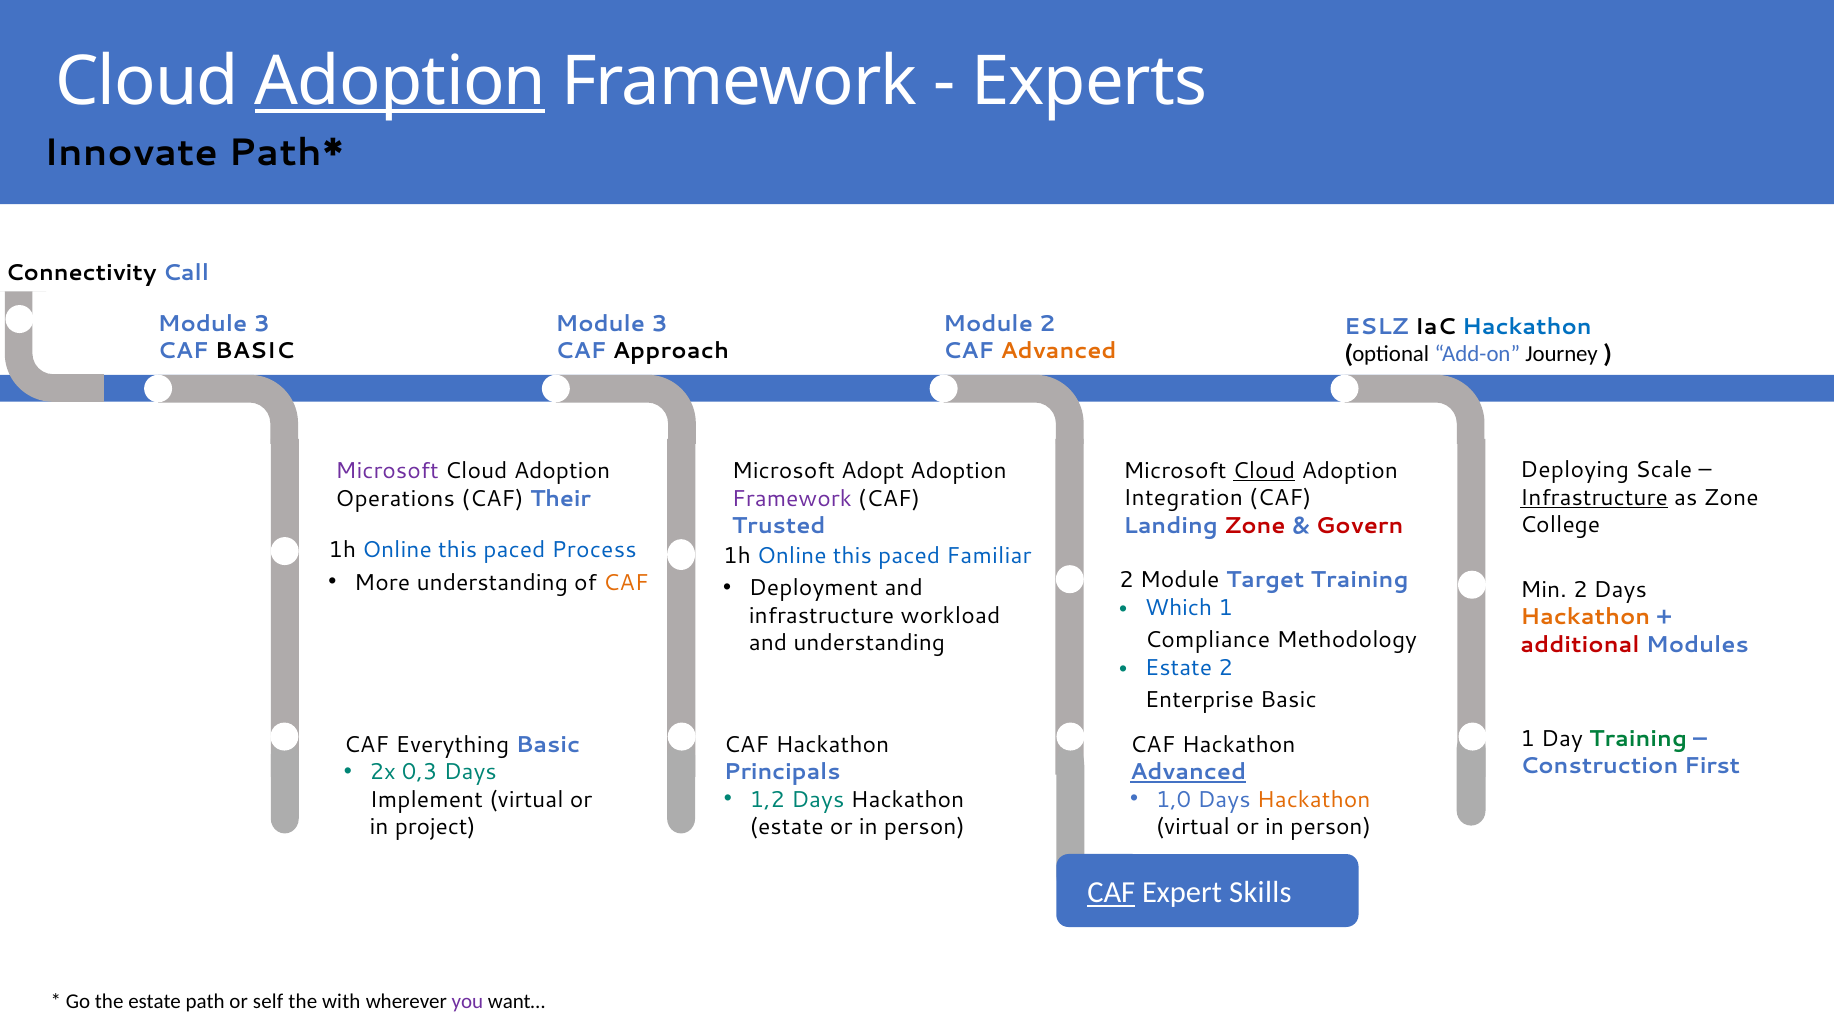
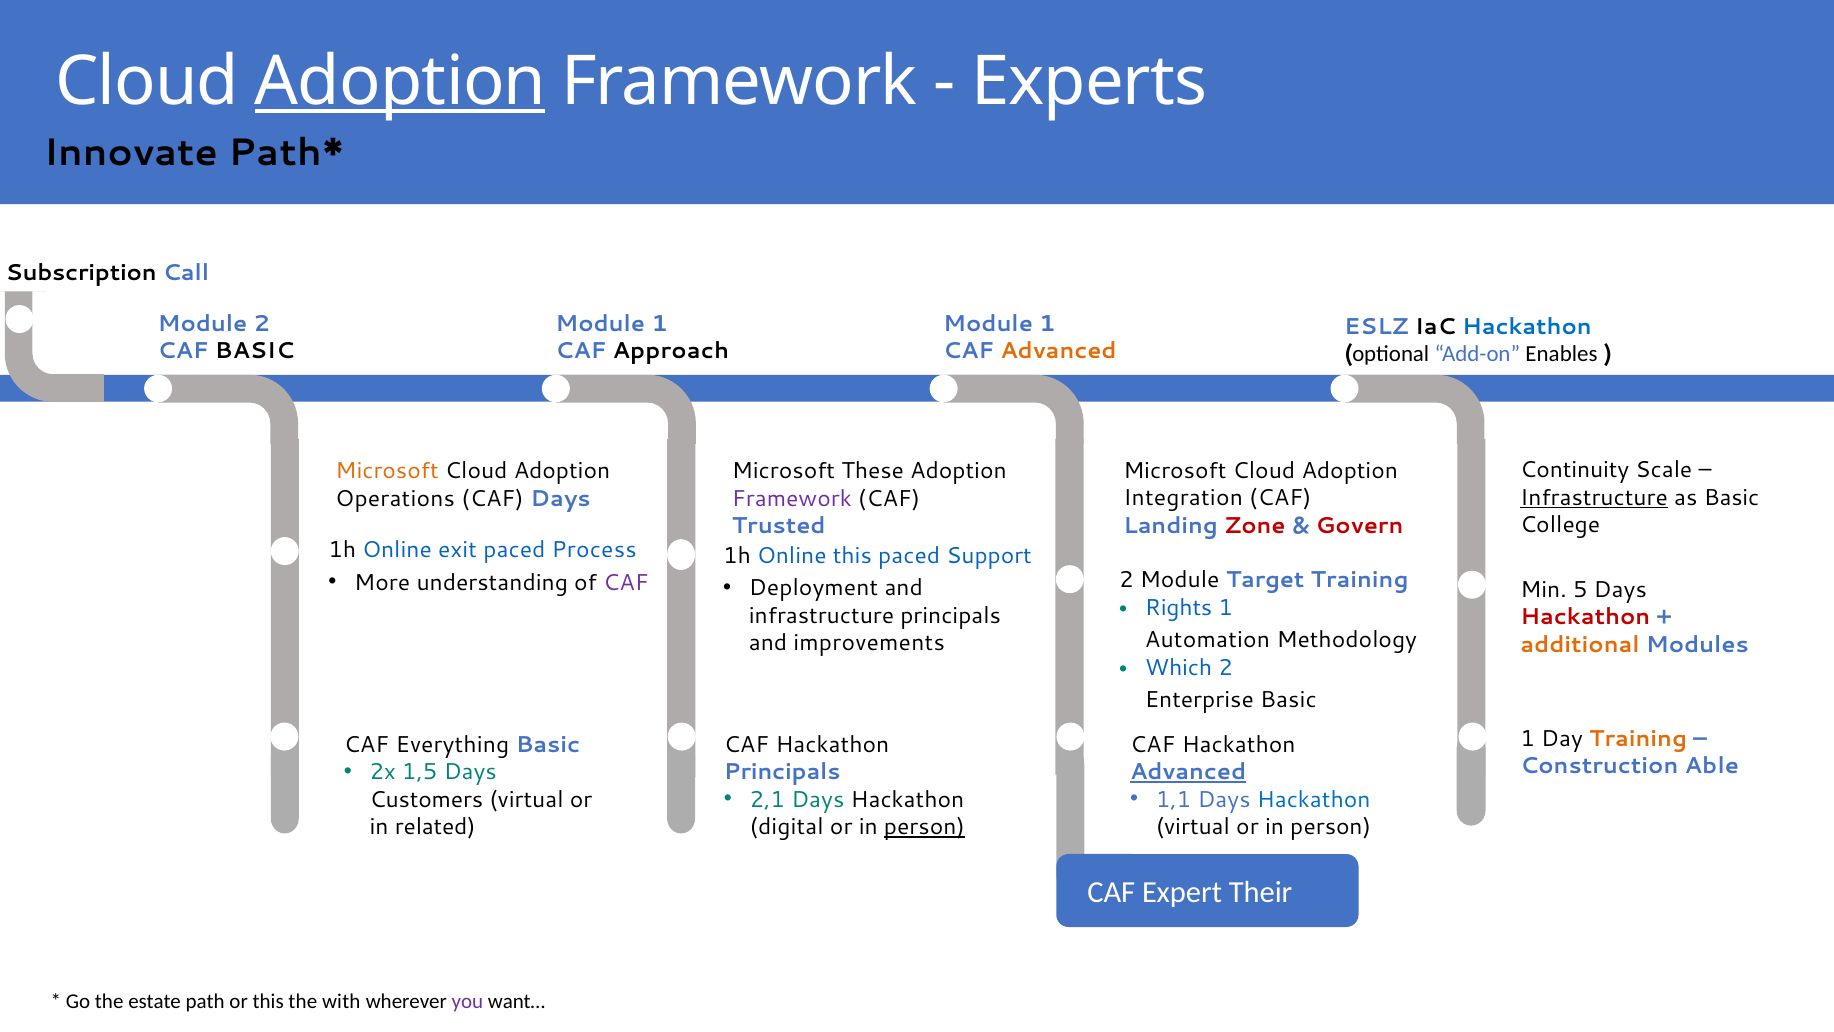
Connectivity: Connectivity -> Subscription (81, 273)
3: 3 -> 2 (262, 323)
3: 3 -> 1 (660, 323)
2: 2 -> 1 (1047, 323)
Journey: Journey -> Enables (1561, 354)
Deploying: Deploying -> Continuity (1575, 470)
Microsoft colour: purple -> orange (387, 471)
Cloud underline: present -> none (1264, 471)
Adopt: Adopt -> These (873, 471)
as Zone: Zone -> Basic (1732, 497)
CAF Their: Their -> Days (560, 498)
this: this -> exit (458, 550)
Familiar: Familiar -> Support (989, 556)
CAF colour: orange -> purple (626, 582)
Min 2: 2 -> 5 (1580, 589)
Which: Which -> Rights (1179, 608)
infrastructure workload: workload -> principals (951, 616)
Hackathon colour: orange -> red (1585, 617)
Compliance: Compliance -> Automation (1208, 640)
and understanding: understanding -> improvements (869, 643)
additional colour: red -> orange (1580, 644)
Estate: Estate -> Which (1179, 667)
Training colour: green -> orange (1638, 739)
First: First -> Able (1712, 766)
0,3: 0,3 -> 1,5 (420, 772)
1,2: 1,2 -> 2,1 (767, 799)
1,0: 1,0 -> 1,1 (1174, 799)
Hackathon colour: orange -> blue (1314, 799)
Implement: Implement -> Customers (426, 799)
project: project -> related (435, 827)
estate: estate -> digital (787, 827)
person underline: none -> present (924, 827)
CAF underline: present -> none (1111, 892)
Skills: Skills -> Their (1261, 892)
or self: self -> this (268, 1001)
